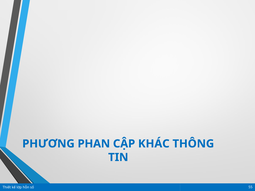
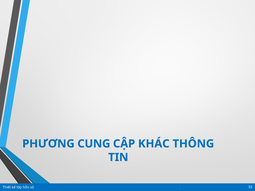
PHAN: PHAN -> CUNG (94, 144)
